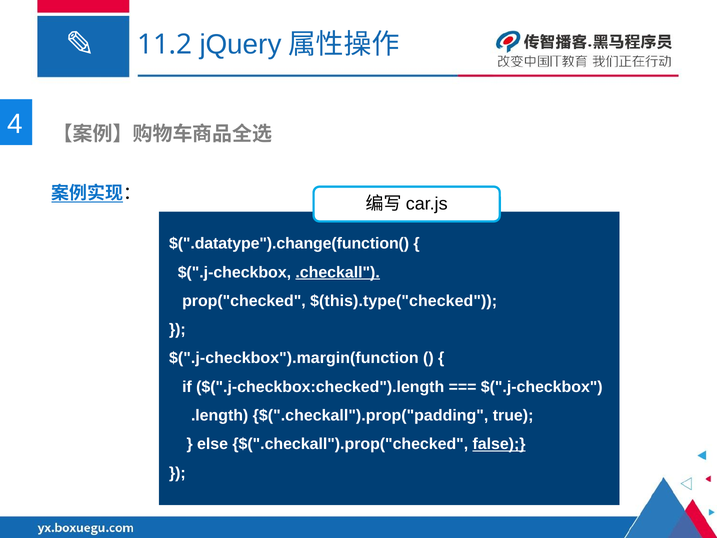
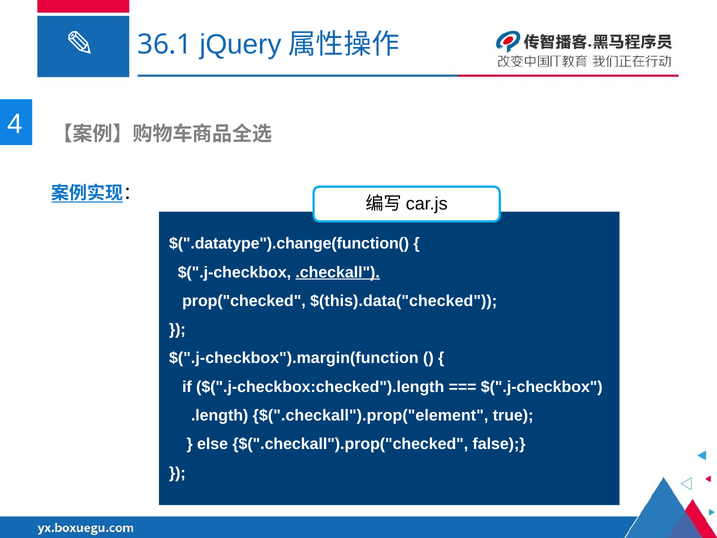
11.2: 11.2 -> 36.1 (165, 44)
$(this).type("checked: $(this).type("checked -> $(this).data("checked (404, 301)
$(".checkall").prop("padding: $(".checkall").prop("padding -> $(".checkall").prop("element (371, 415)
false underline: present -> none (499, 444)
